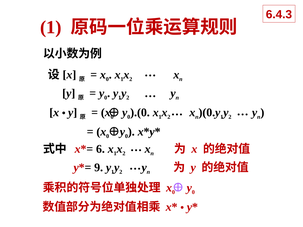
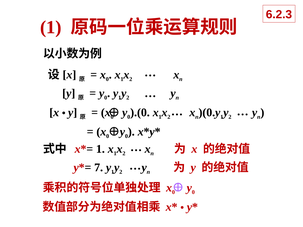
6.4.3: 6.4.3 -> 6.2.3 (279, 15)
6: 6 -> 1 (100, 149)
9: 9 -> 7 (99, 168)
